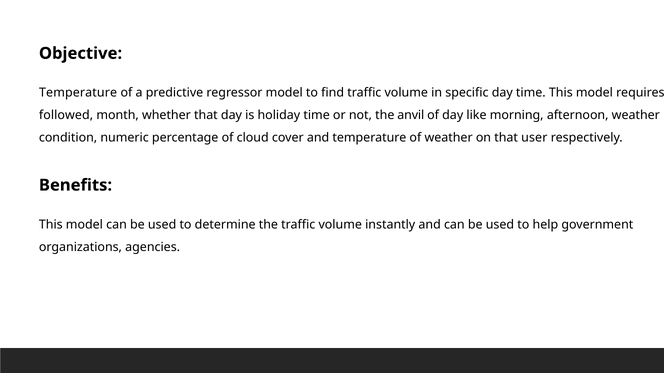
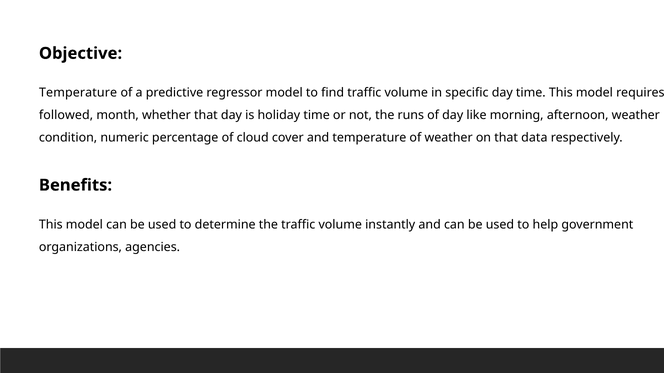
anvil: anvil -> runs (411, 115)
user: user -> data (534, 138)
